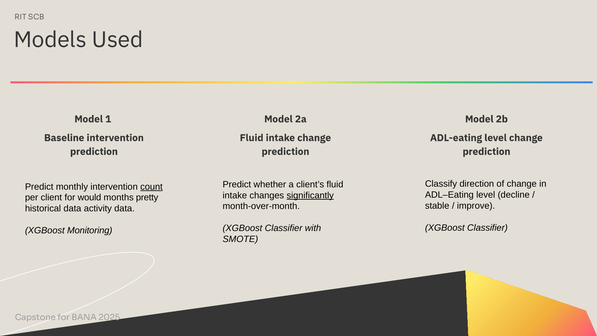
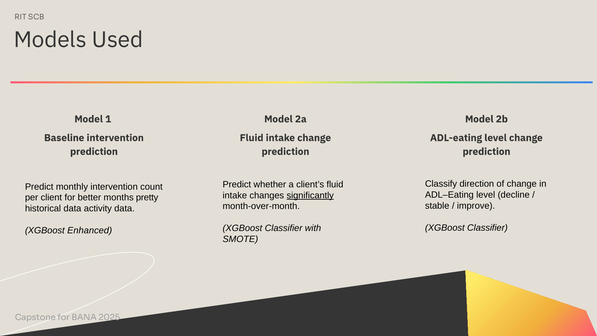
count underline: present -> none (151, 187)
would: would -> better (89, 198)
Monitoring: Monitoring -> Enhanced (90, 230)
